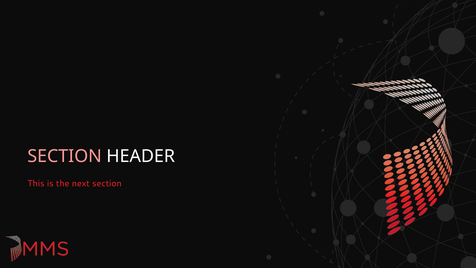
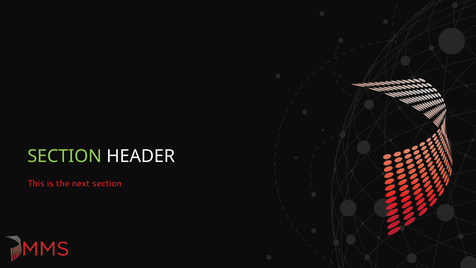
SECTION colour: pink -> light green (65, 156)
